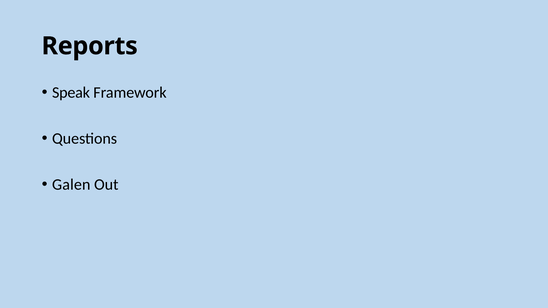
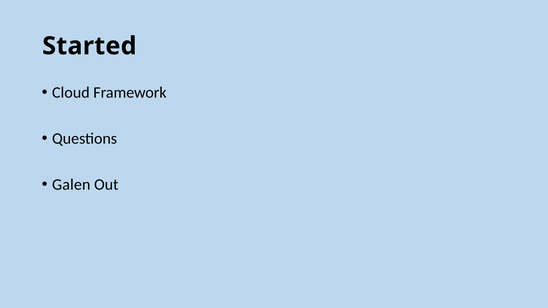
Reports: Reports -> Started (89, 46)
Speak: Speak -> Cloud (71, 93)
